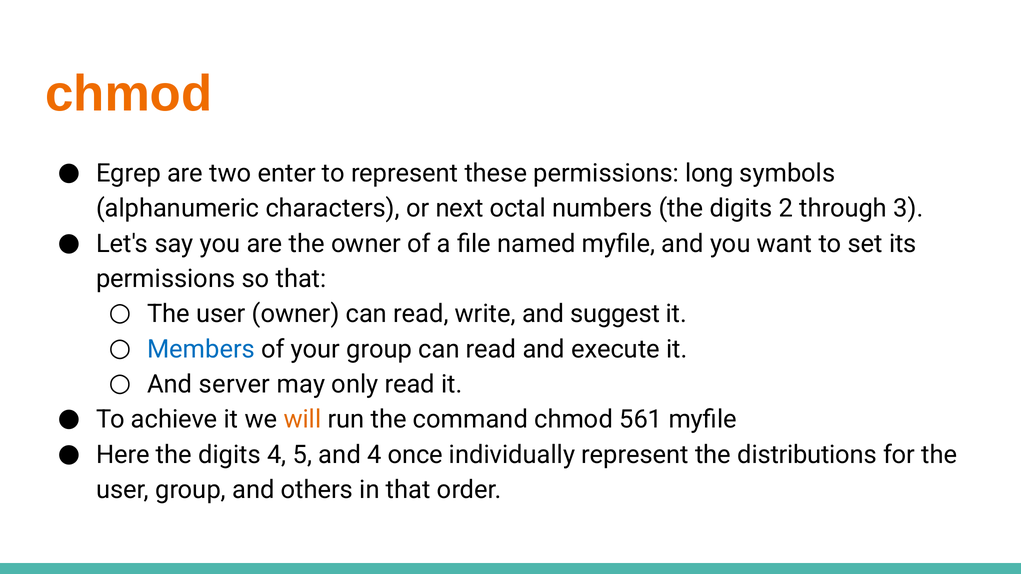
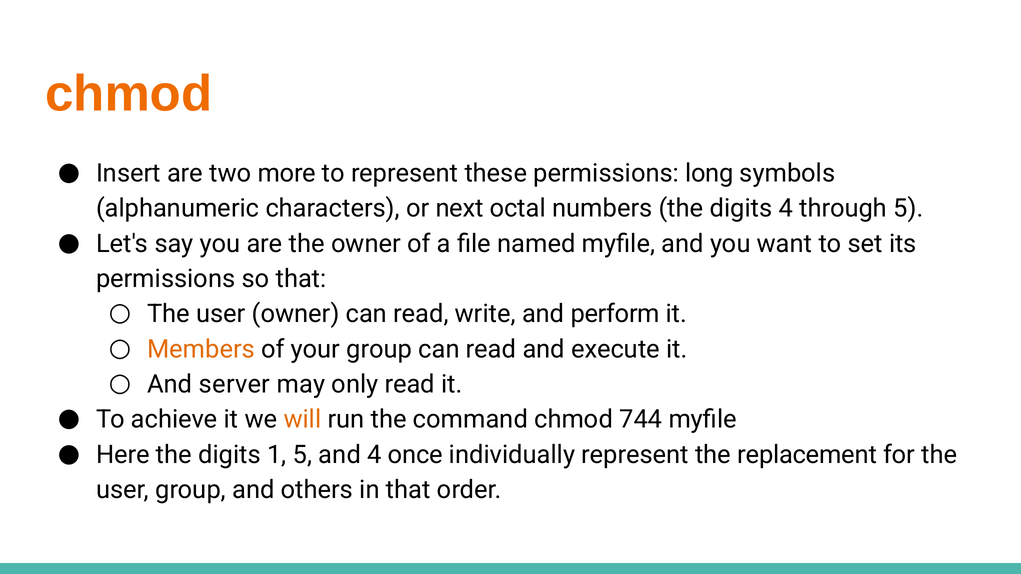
Egrep: Egrep -> Insert (128, 173)
enter: enter -> more (287, 173)
digits 2: 2 -> 4 (786, 209)
through 3: 3 -> 5 (908, 209)
suggest: suggest -> perform (615, 314)
Members colour: blue -> orange (201, 349)
561: 561 -> 744 (641, 420)
digits 4: 4 -> 1 (277, 455)
distributions: distributions -> replacement (807, 455)
